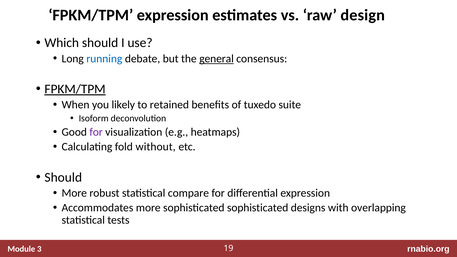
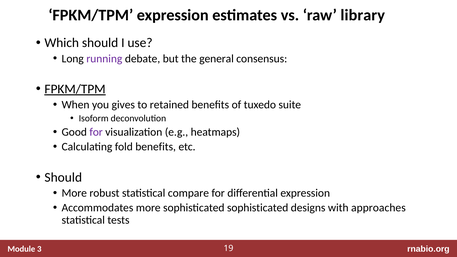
design: design -> library (363, 15)
running colour: blue -> purple (104, 59)
general underline: present -> none (217, 59)
likely: likely -> gives (123, 105)
fold without: without -> benefits (156, 147)
overlapping: overlapping -> approaches (378, 208)
